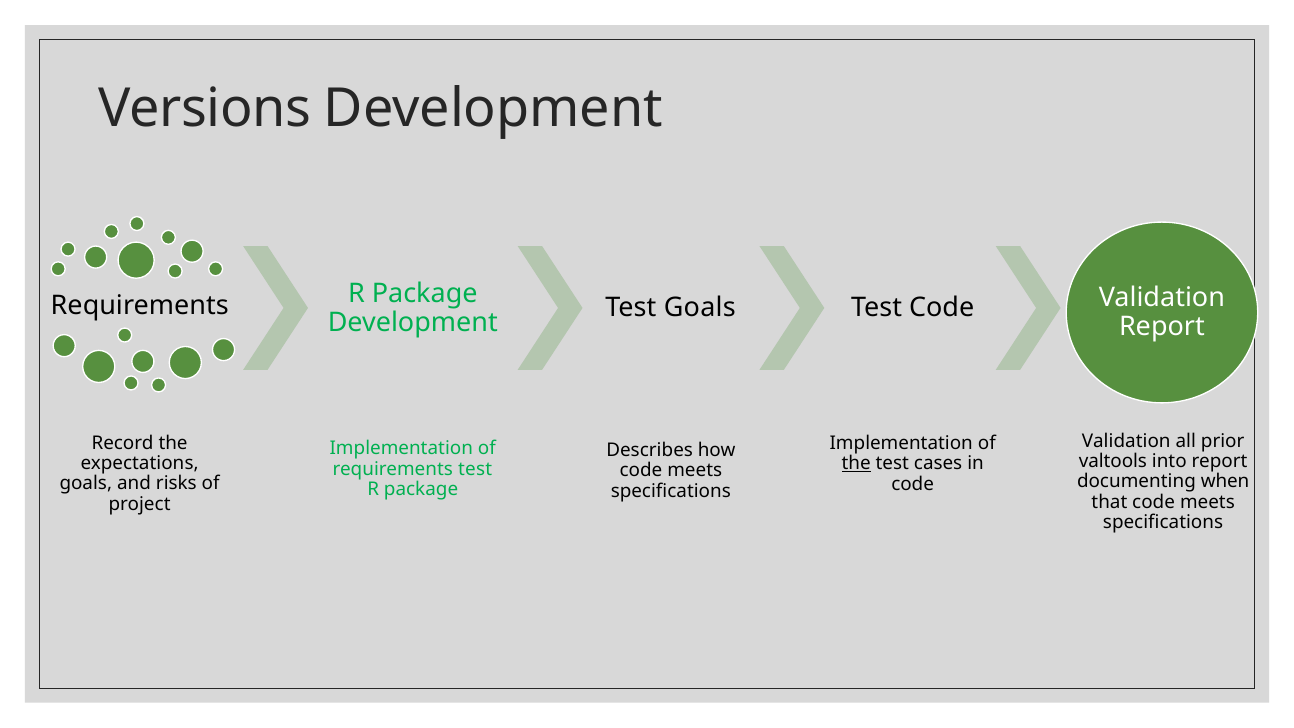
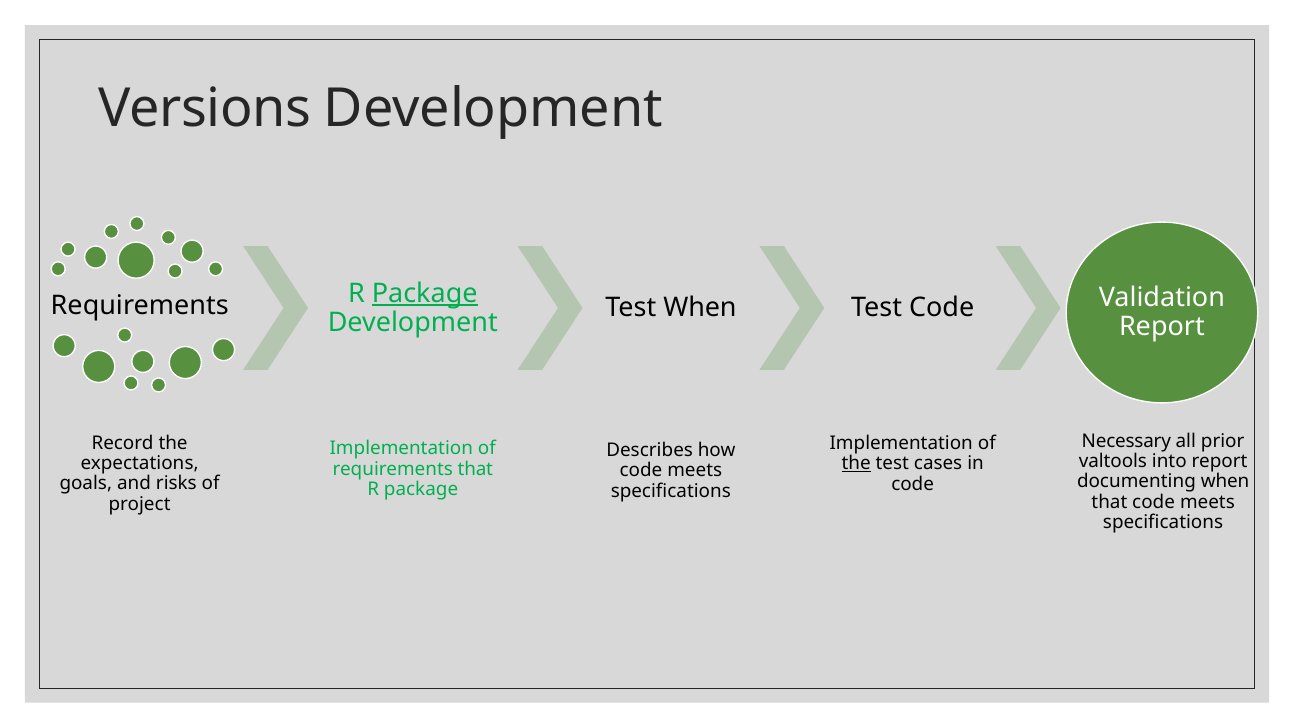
Package underline: none -> present (425, 293)
Test Goals: Goals -> When (700, 308)
Validation: Validation -> Necessary (1126, 441)
requirements test: test -> that (475, 469)
